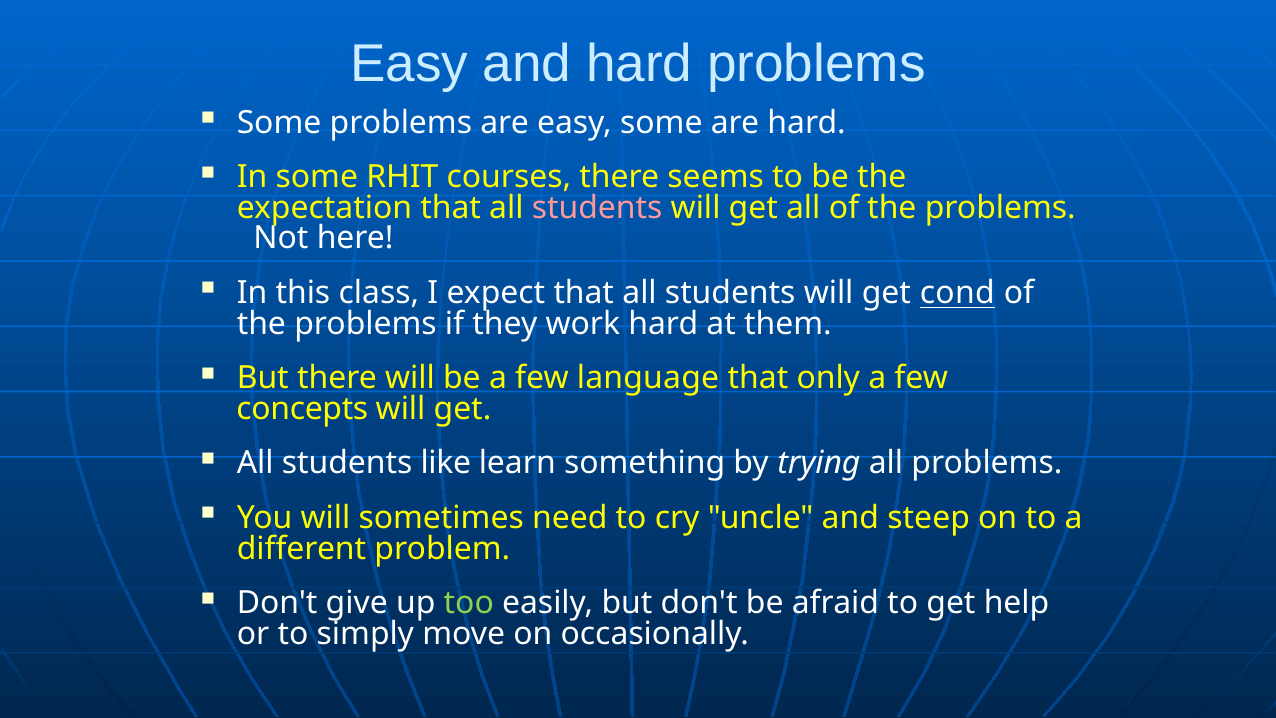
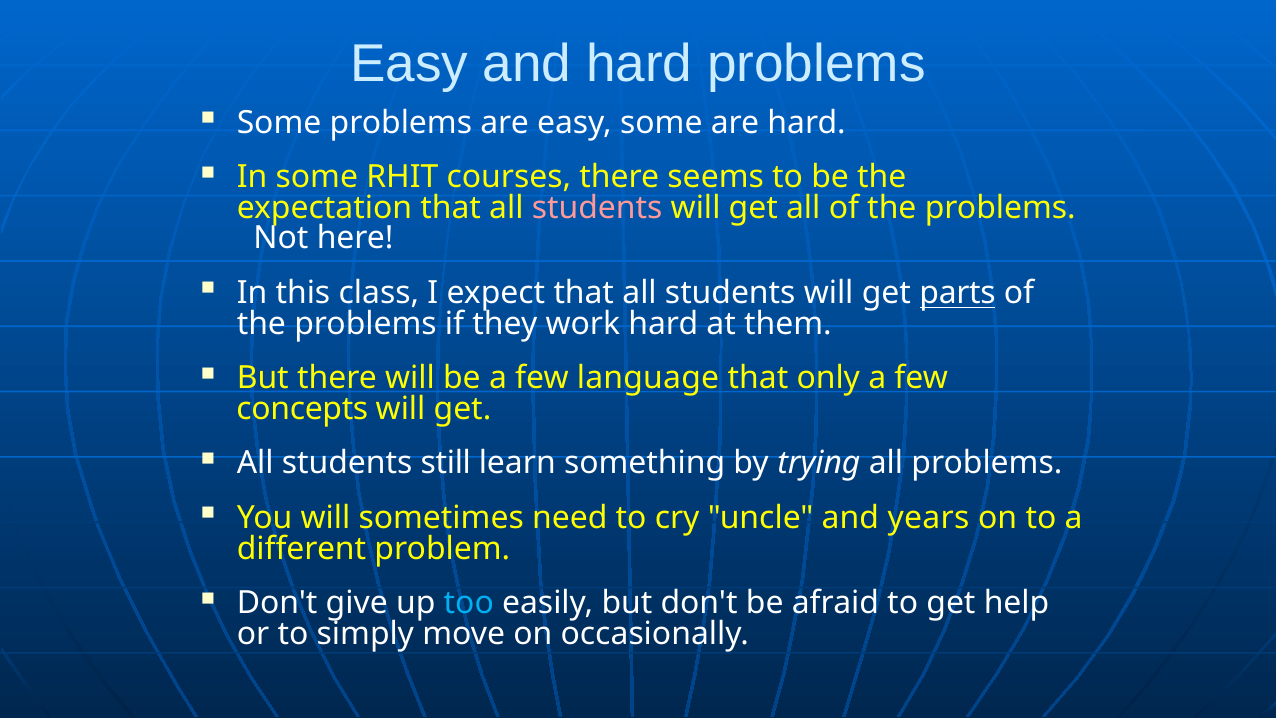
cond: cond -> parts (958, 293)
like: like -> still (446, 463)
steep: steep -> years (928, 518)
too colour: light green -> light blue (469, 603)
